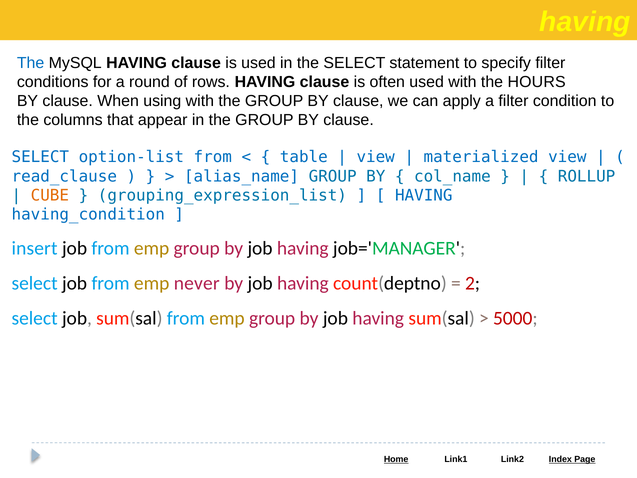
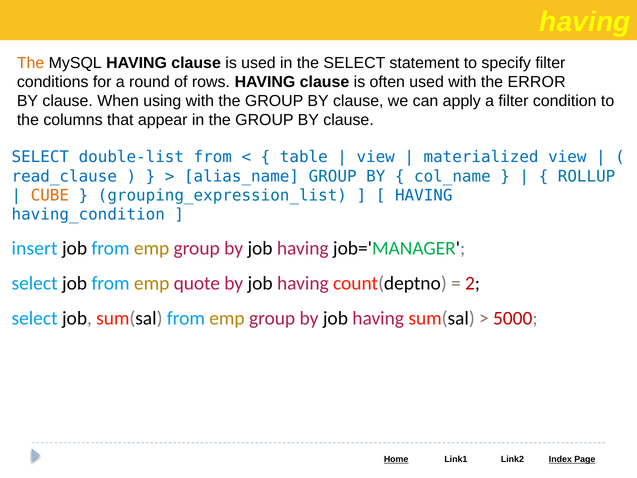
The colour: blue -> orange (31, 63)
HOURS: HOURS -> ERROR (537, 82)
option-list: option-list -> double-list (131, 157)
never: never -> quote (197, 283)
